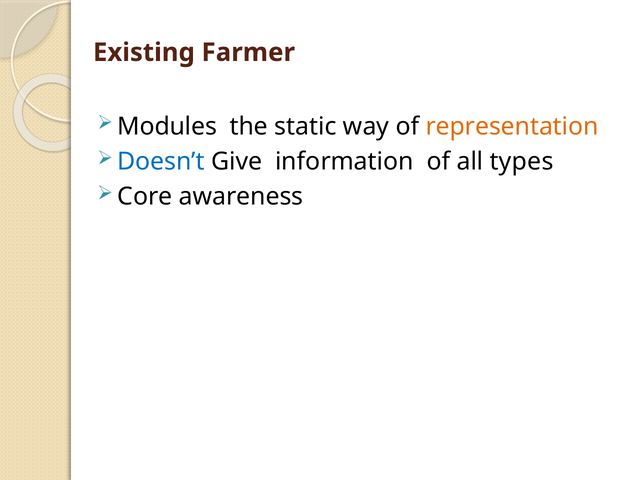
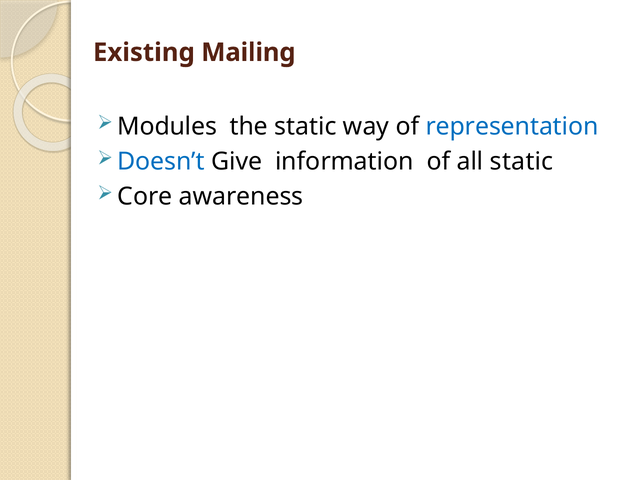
Farmer: Farmer -> Mailing (248, 52)
representation colour: orange -> blue (512, 126)
all types: types -> static (522, 162)
